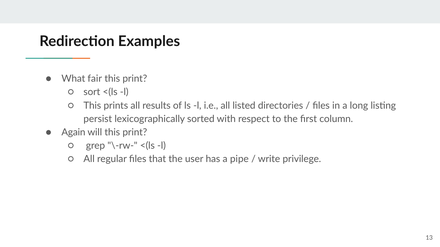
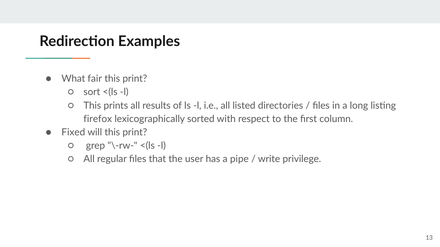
persist: persist -> firefox (98, 119)
Again: Again -> Fixed (73, 133)
